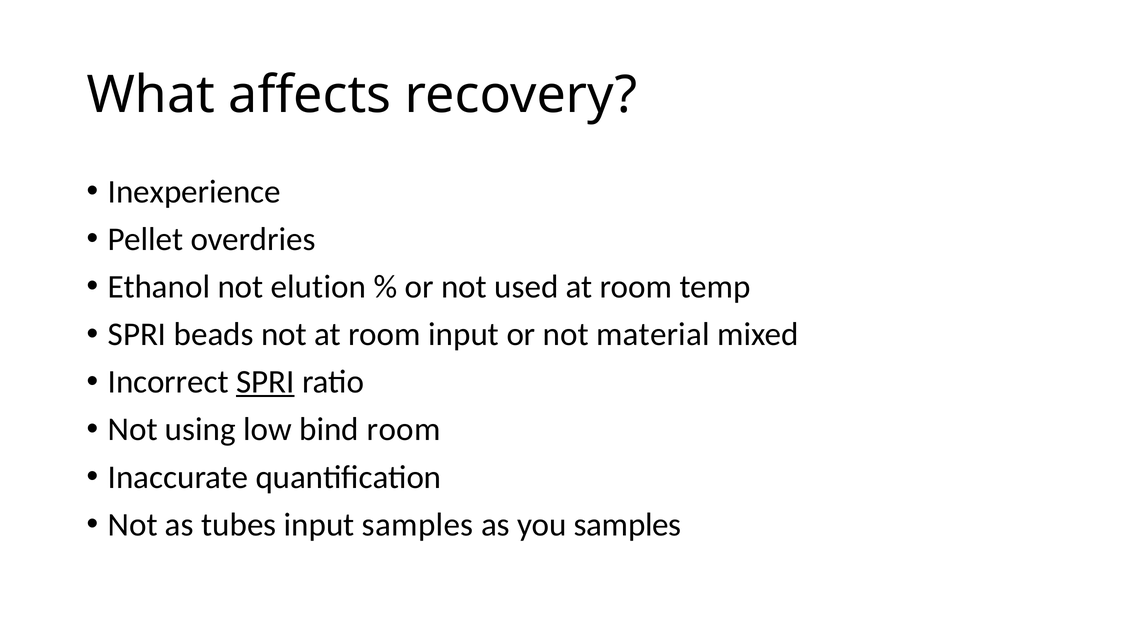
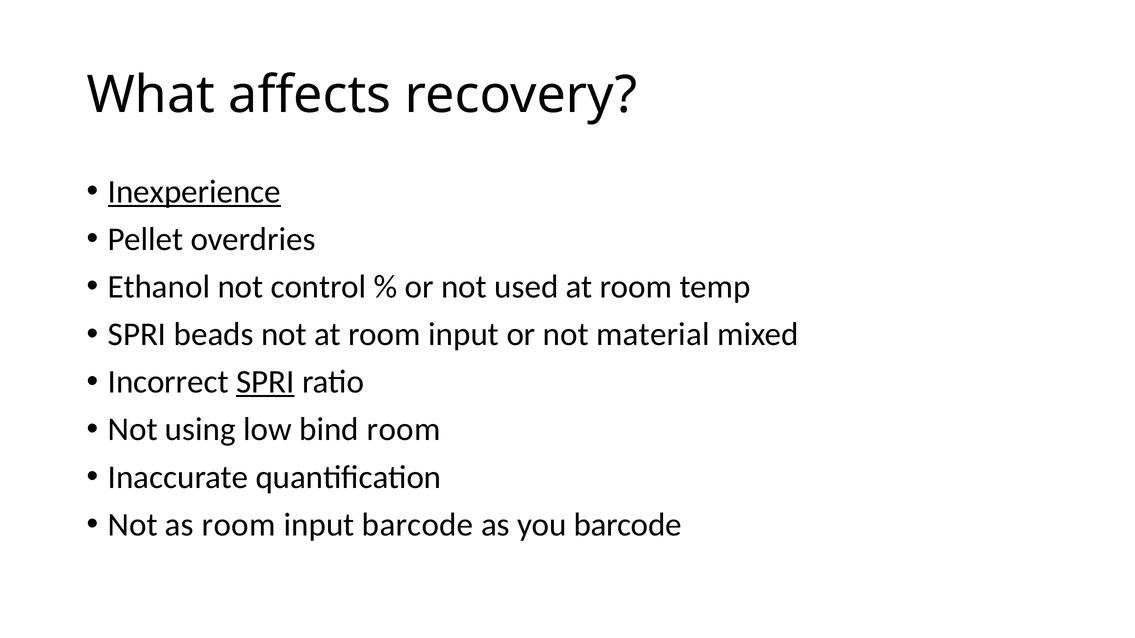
Inexperience underline: none -> present (194, 192)
elution: elution -> control (319, 287)
as tubes: tubes -> room (239, 525)
input samples: samples -> barcode (418, 525)
you samples: samples -> barcode (628, 525)
